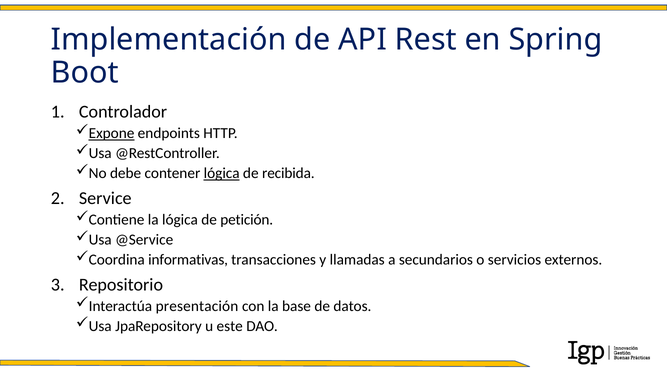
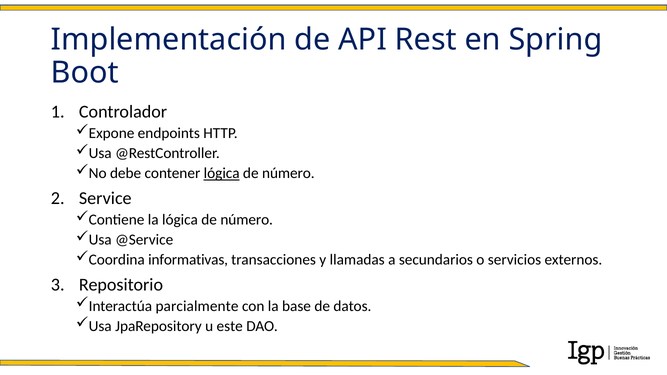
Expone underline: present -> none (112, 133)
recibida: recibida -> número (288, 173)
la lógica de petición: petición -> número (247, 220)
presentación: presentación -> parcialmente (197, 306)
